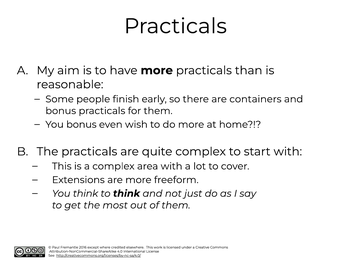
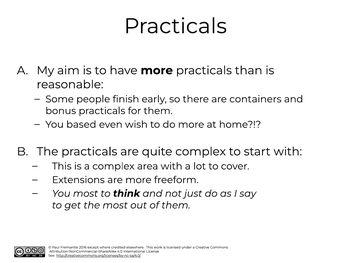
You bonus: bonus -> based (81, 125)
You think: think -> most (86, 194)
